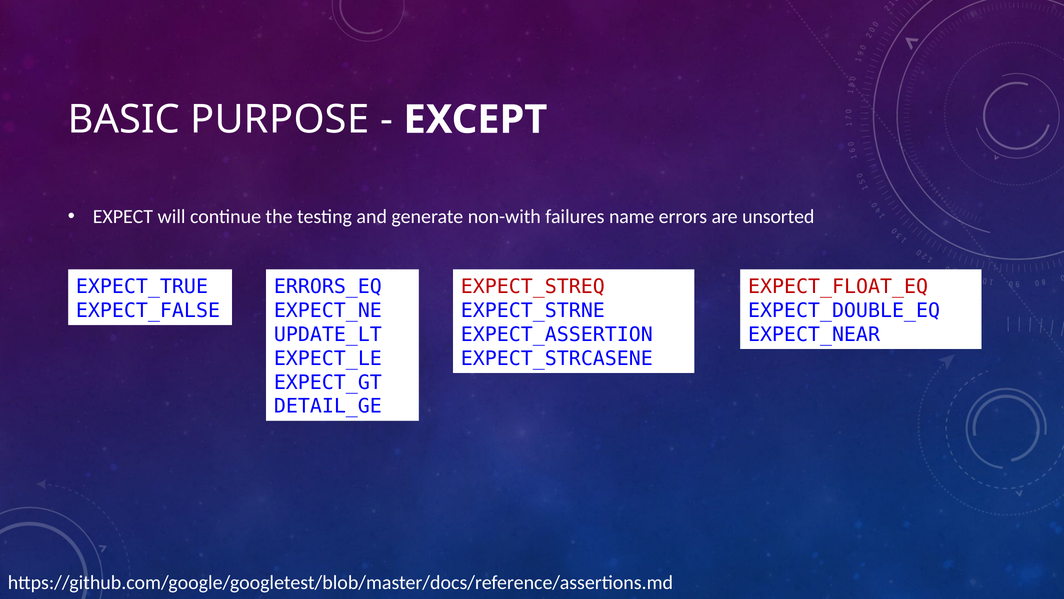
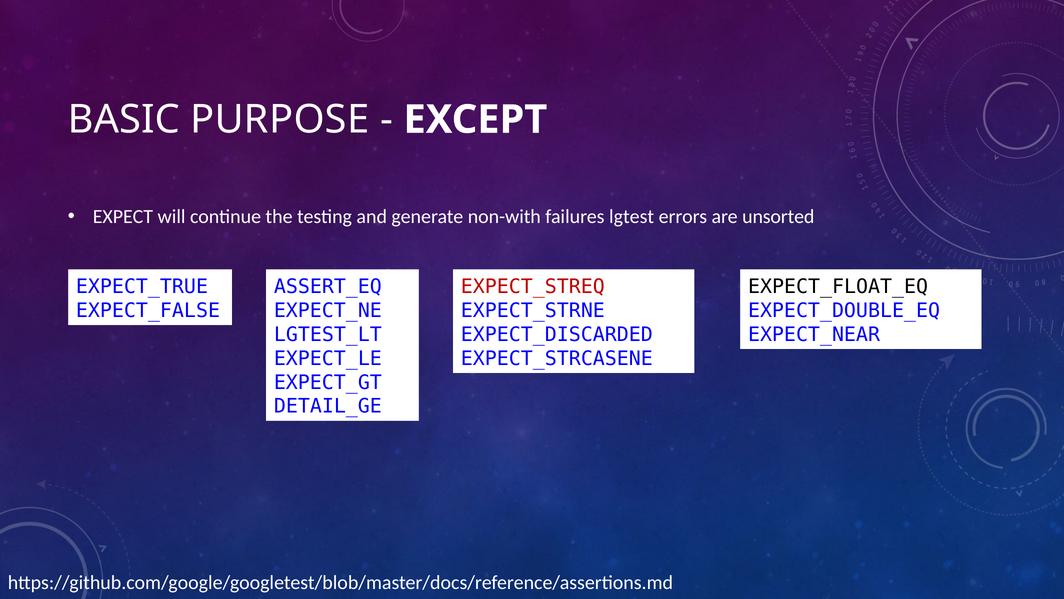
name: name -> lgtest (632, 217)
ERRORS_EQ: ERRORS_EQ -> ASSERT_EQ (328, 286)
EXPECT_FLOAT_EQ colour: red -> black (838, 286)
UPDATE_LT: UPDATE_LT -> LGTEST_LT (328, 334)
EXPECT_ASSERTION: EXPECT_ASSERTION -> EXPECT_DISCARDED (557, 334)
